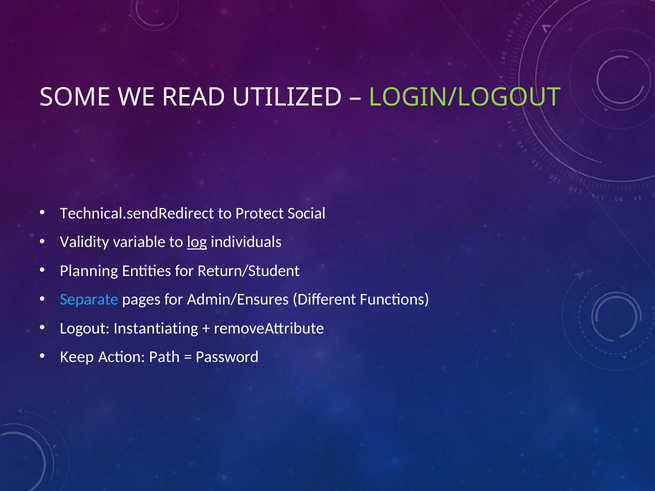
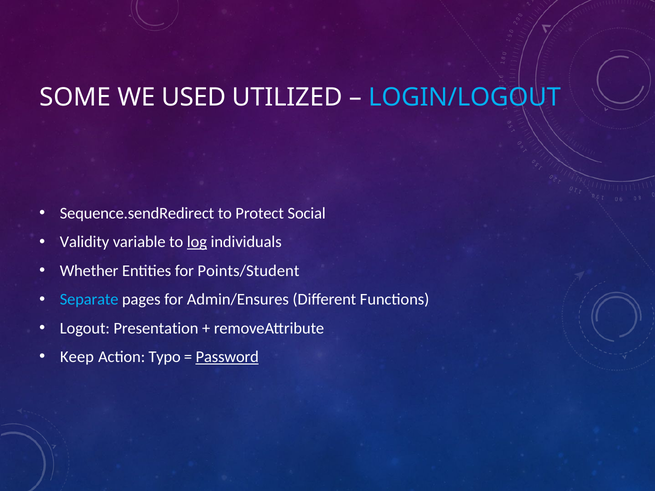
READ: READ -> USED (194, 98)
LOGIN/LOGOUT colour: light green -> light blue (465, 98)
Technical.sendRedirect: Technical.sendRedirect -> Sequence.sendRedirect (137, 213)
Planning: Planning -> Whether (89, 271)
Return/Student: Return/Student -> Points/Student (249, 271)
Instantiating: Instantiating -> Presentation (156, 328)
Path: Path -> Typo (165, 357)
Password underline: none -> present (227, 357)
